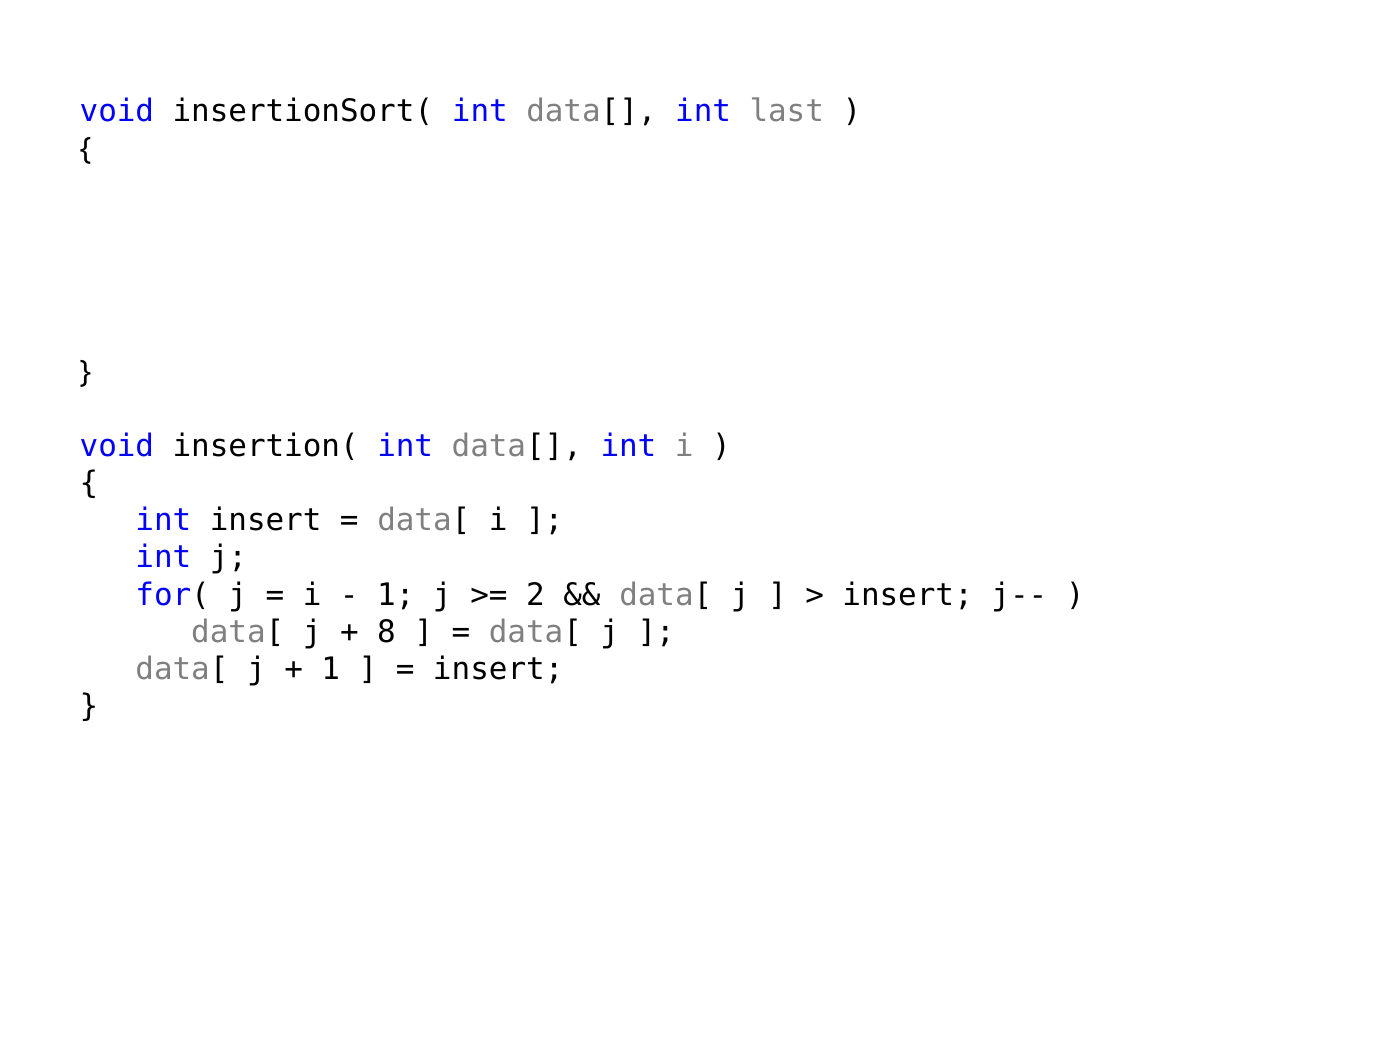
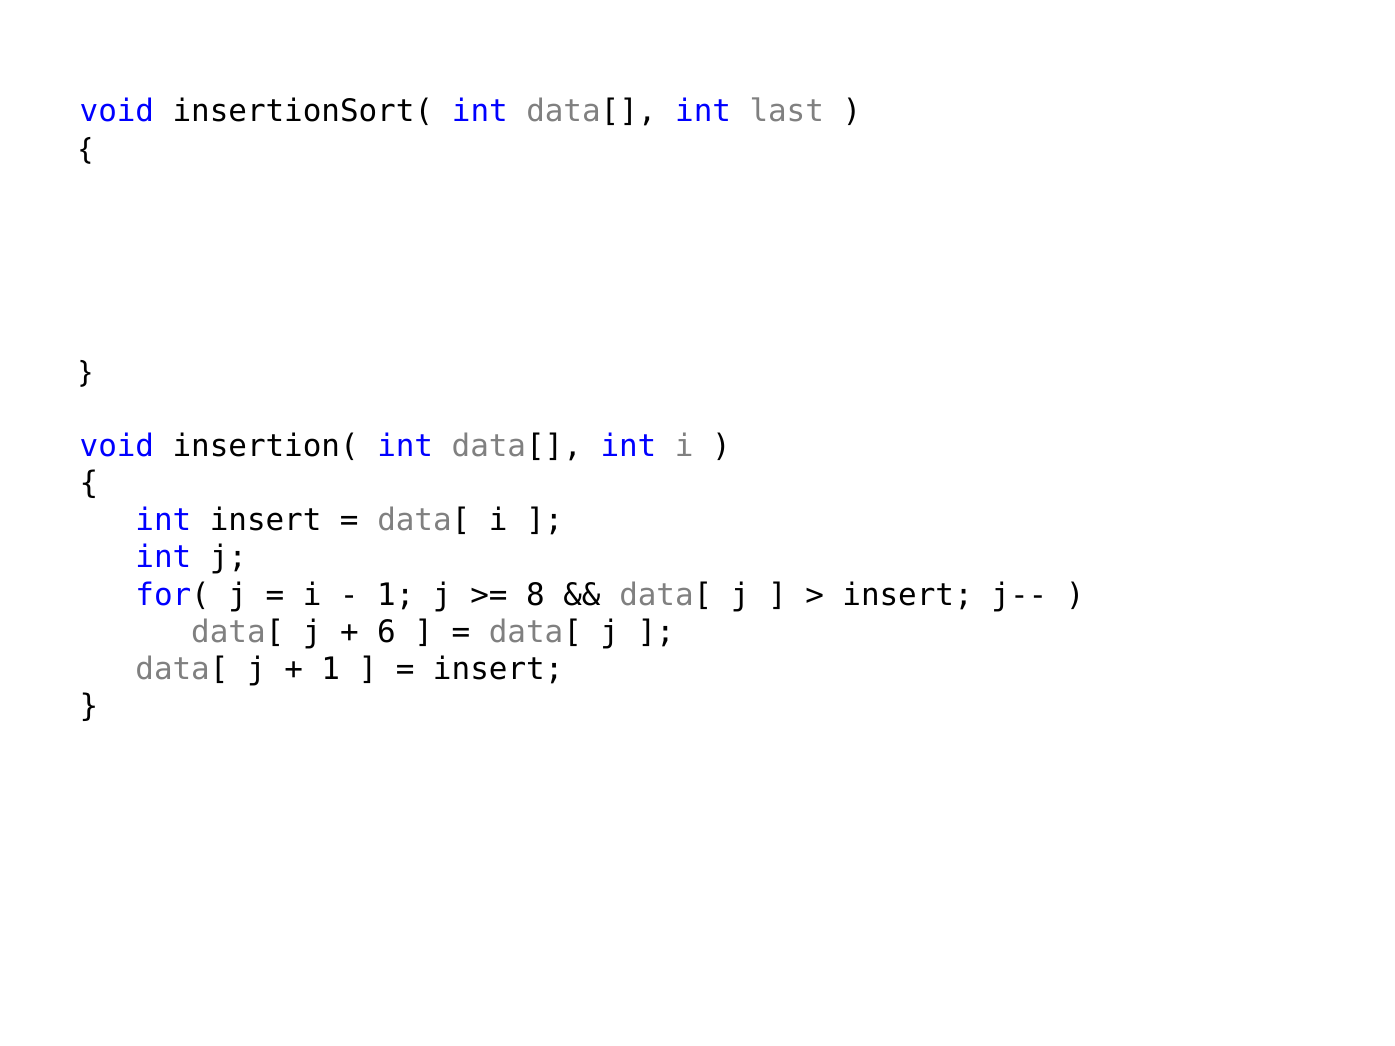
2: 2 -> 8 (535, 595)
8: 8 -> 6 (387, 632)
